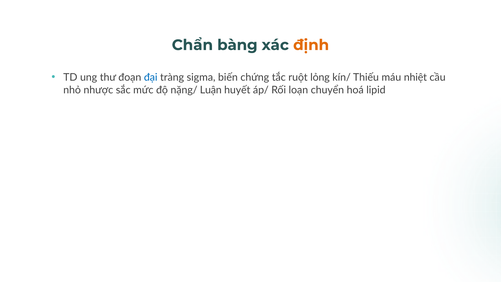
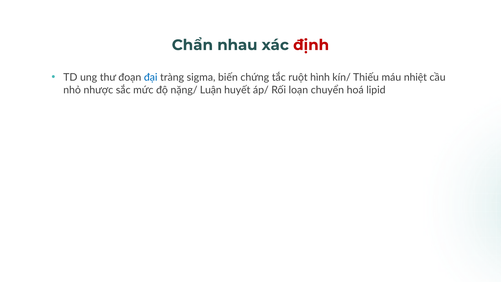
bàng: bàng -> nhau (237, 45)
định colour: orange -> red (311, 45)
lỏng: lỏng -> hình (320, 77)
